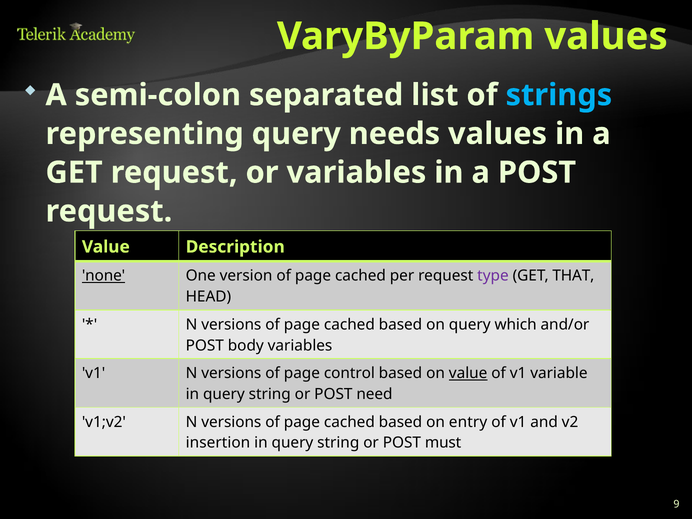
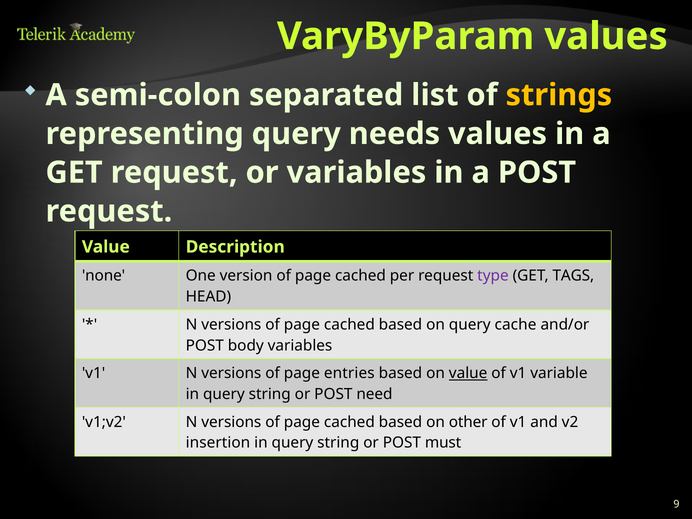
strings colour: light blue -> yellow (559, 95)
none underline: present -> none (104, 276)
THAT: THAT -> TAGS (573, 276)
which: which -> cache (515, 325)
control: control -> entries (349, 373)
entry: entry -> other (468, 422)
